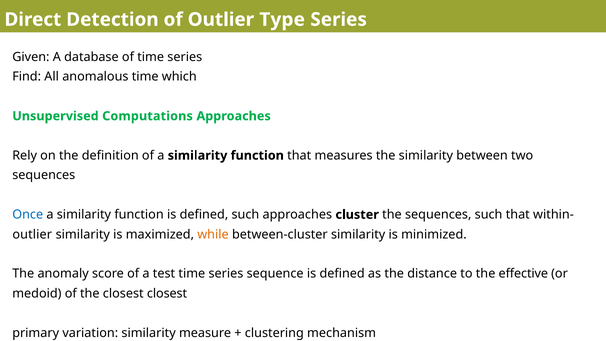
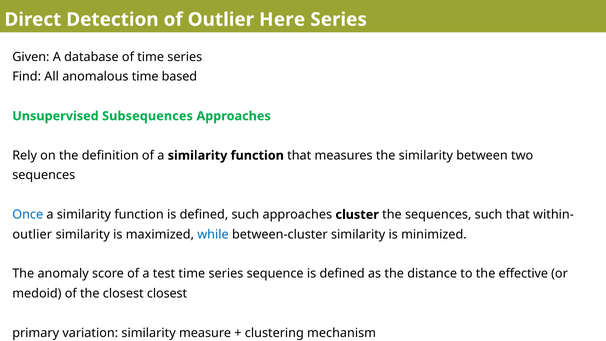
Type: Type -> Here (282, 20)
which: which -> based (179, 77)
Computations: Computations -> Subsequences (147, 116)
while colour: orange -> blue (213, 234)
